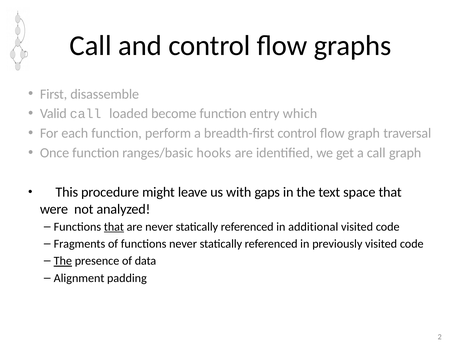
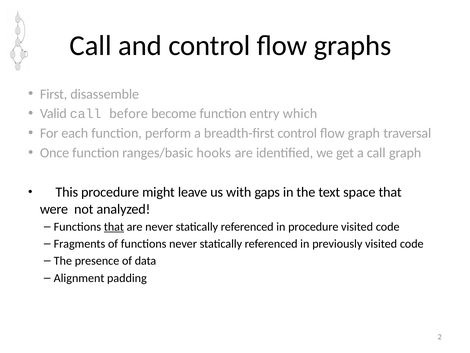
loaded: loaded -> before (129, 114)
in additional: additional -> procedure (313, 226)
The underline: present -> none (63, 261)
